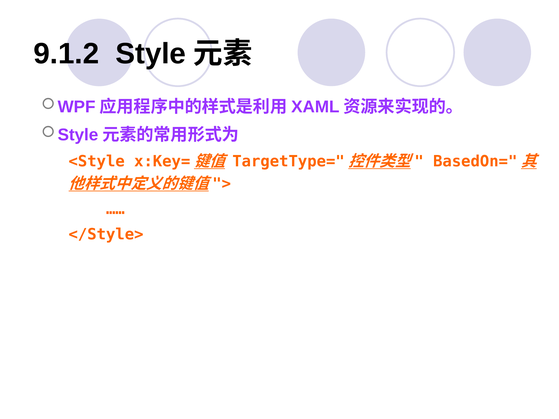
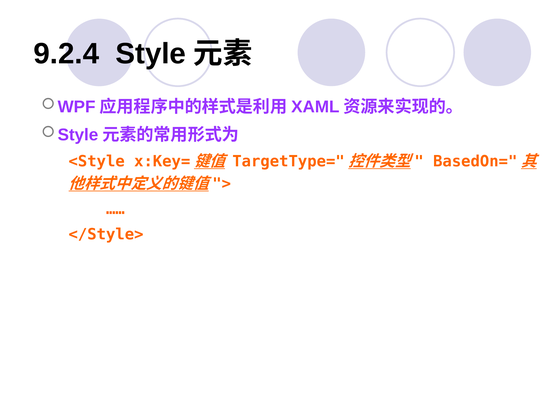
9.1.2: 9.1.2 -> 9.2.4 (66, 54)
